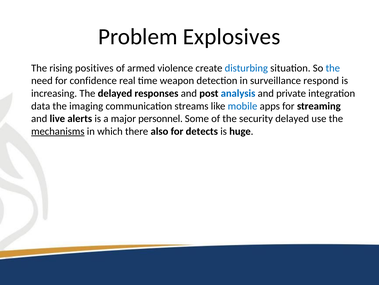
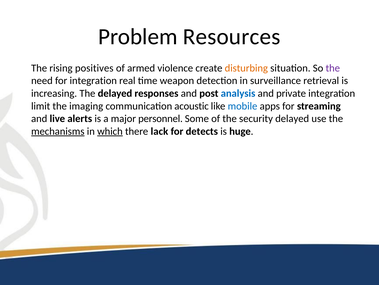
Explosives: Explosives -> Resources (232, 37)
disturbing colour: blue -> orange (246, 68)
the colour: blue -> purple (333, 68)
for confidence: confidence -> integration (93, 81)
respond: respond -> retrieval (321, 81)
data: data -> limit (41, 106)
streams: streams -> acoustic (192, 106)
which underline: none -> present (110, 131)
also: also -> lack (159, 131)
